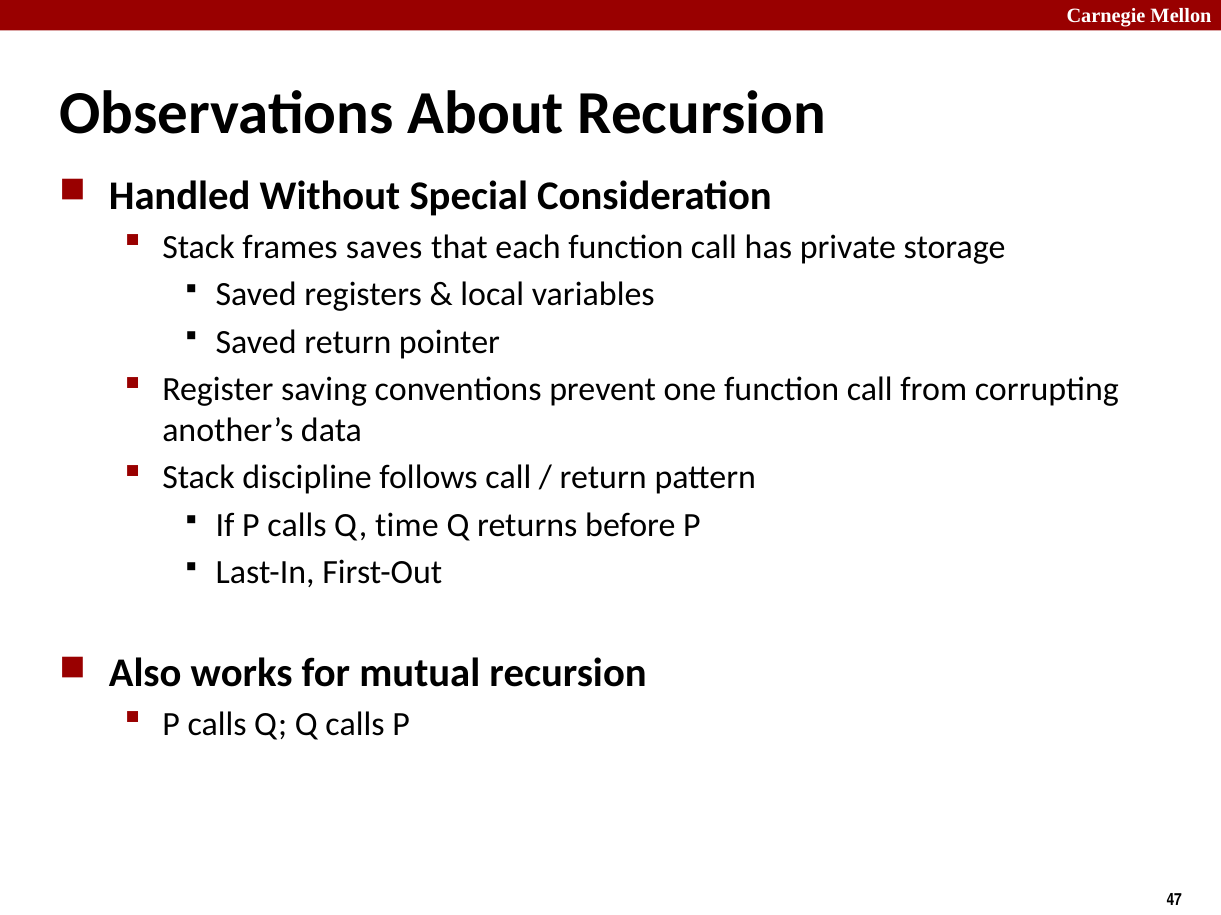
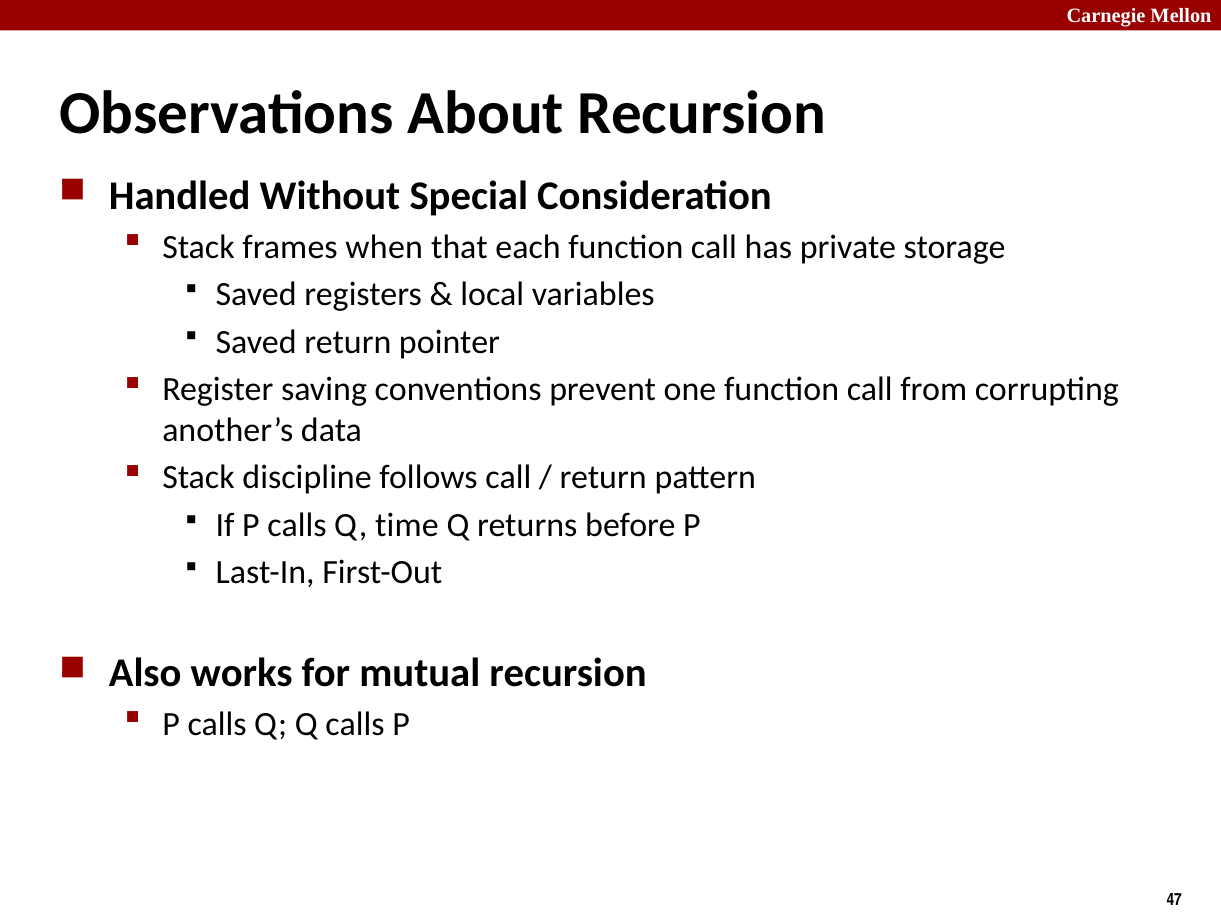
saves: saves -> when (384, 247)
